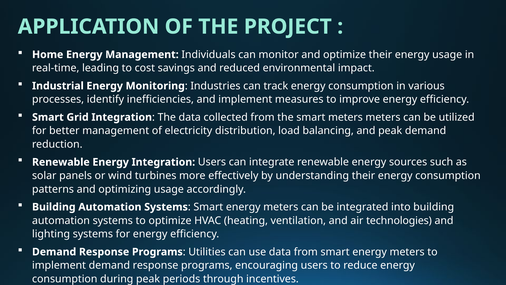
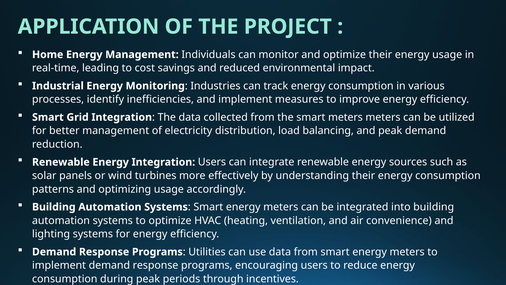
technologies: technologies -> convenience (399, 220)
